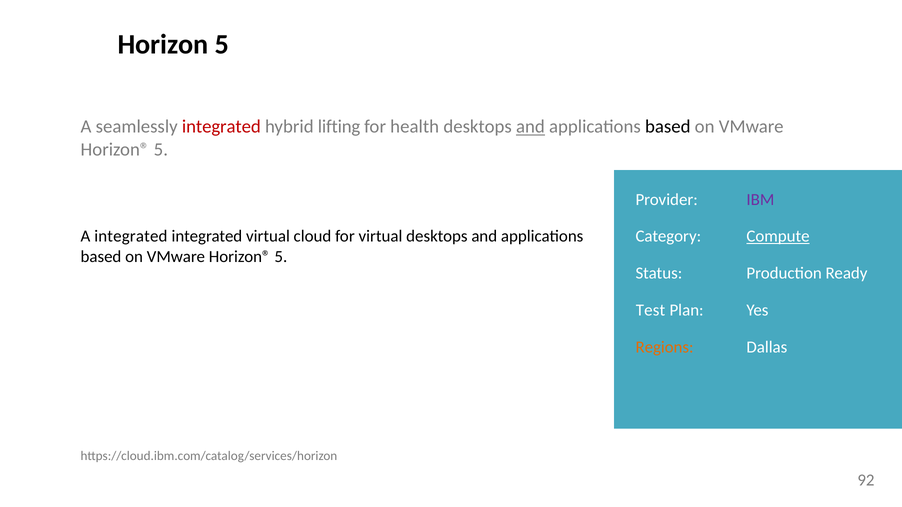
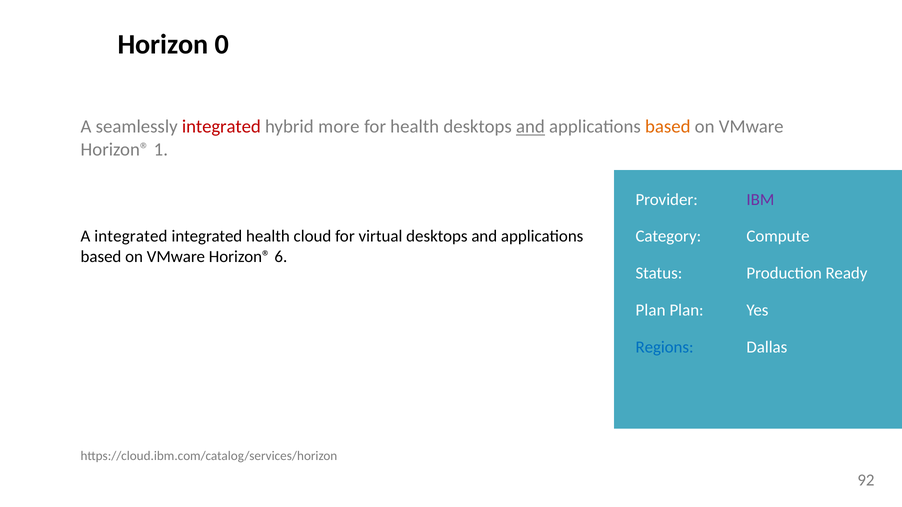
Horizon 5: 5 -> 0 (222, 44)
lifting: lifting -> more (339, 127)
based colour: black -> orange (668, 127)
5: 5 -> 1 (161, 149)
integrated virtual: virtual -> health (268, 237)
Compute underline: present -> none (778, 237)
5: 5 -> 6 (281, 257)
Test: Test -> Plan (651, 311)
Regions colour: orange -> blue (665, 348)
